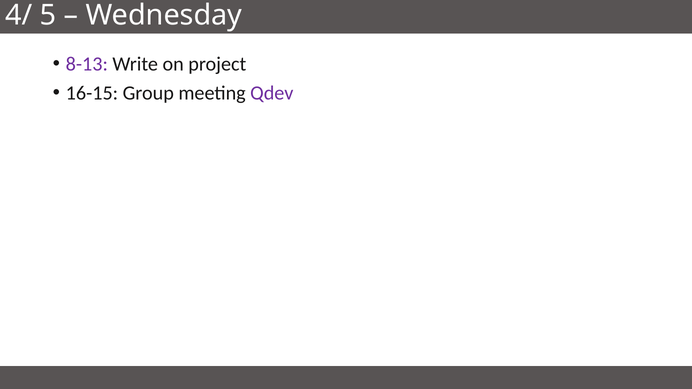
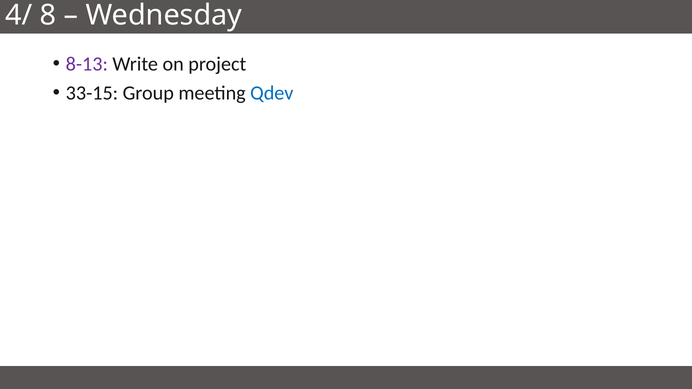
5: 5 -> 8 (48, 15)
16-15: 16-15 -> 33-15 (92, 93)
Qdev colour: purple -> blue (272, 93)
